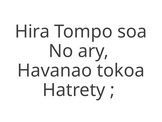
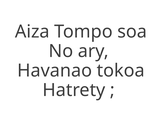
Hira: Hira -> Aiza (32, 31)
